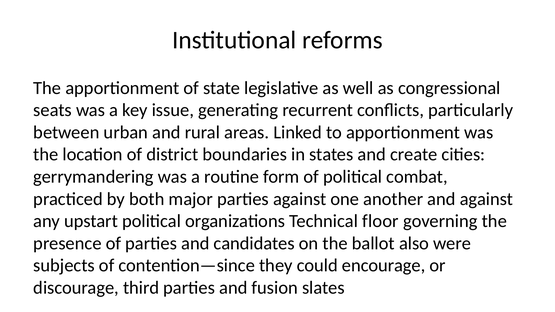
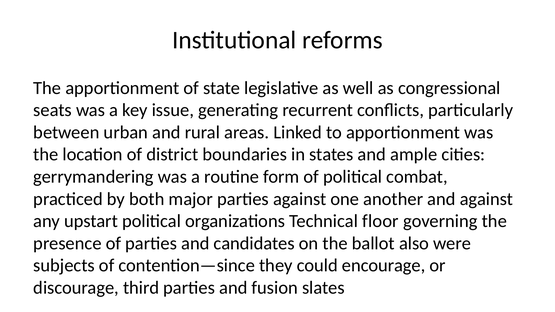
create: create -> ample (414, 155)
